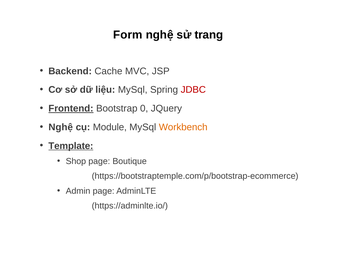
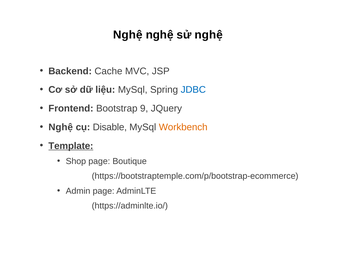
Form: Form -> Nghệ (128, 35)
sử trang: trang -> nghệ (209, 35)
JDBC colour: red -> blue (193, 90)
Frontend underline: present -> none (71, 109)
0: 0 -> 9 (144, 109)
Module: Module -> Disable (110, 127)
